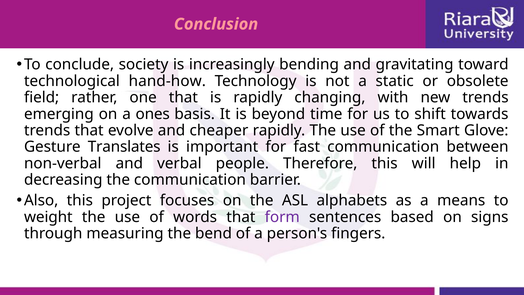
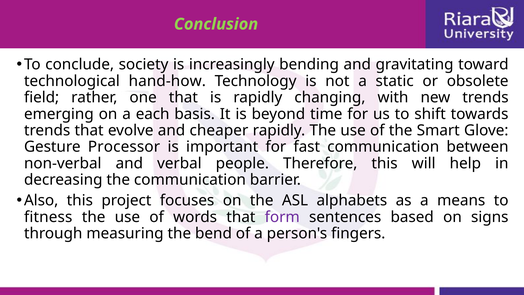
Conclusion colour: pink -> light green (216, 24)
ones: ones -> each (153, 114)
Translates: Translates -> Processor (124, 147)
weight: weight -> fitness (48, 217)
